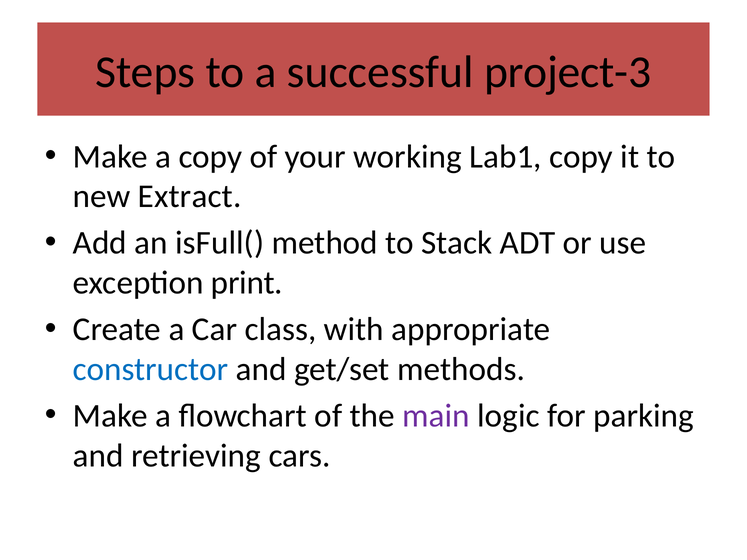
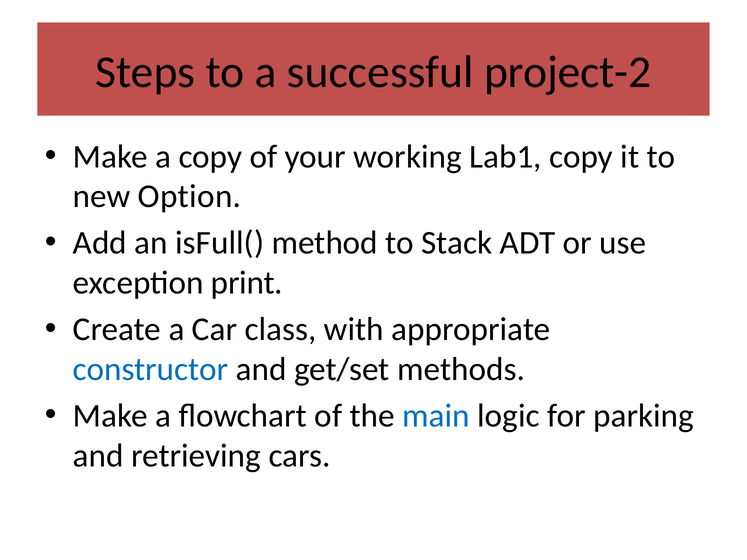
project-3: project-3 -> project-2 (568, 72)
Extract: Extract -> Option (190, 197)
main colour: purple -> blue (436, 416)
